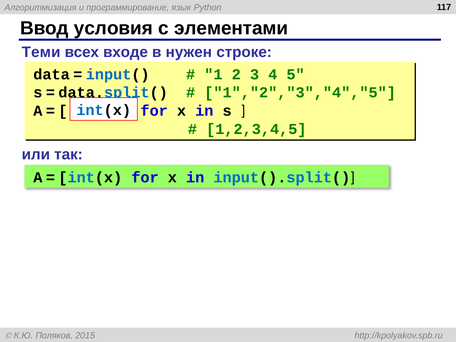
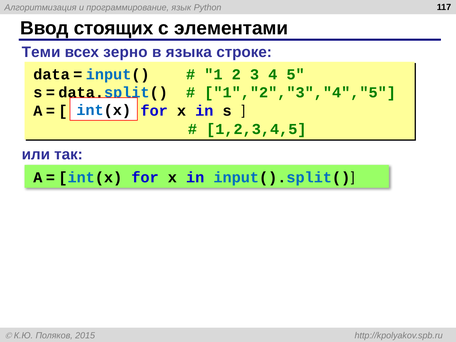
условия: условия -> стоящих (114, 28)
входе: входе -> зерно (125, 52)
нужен: нужен -> языка (189, 52)
